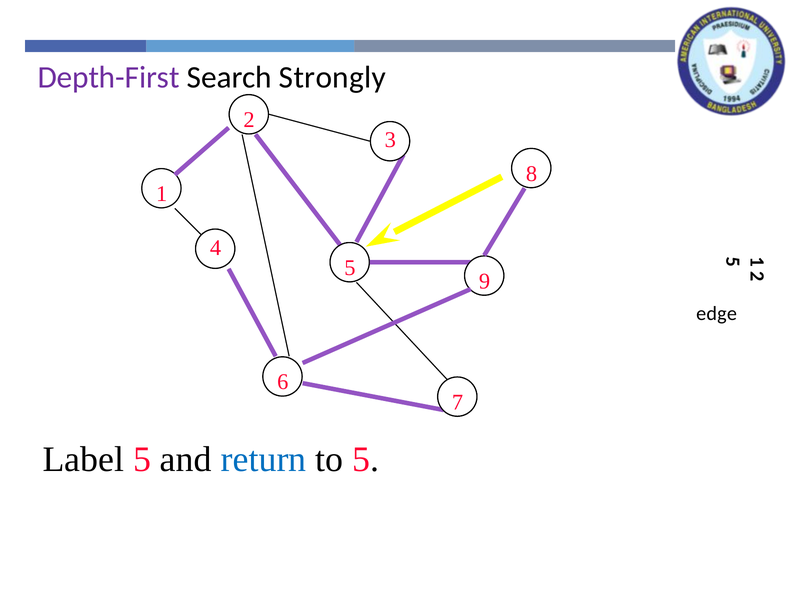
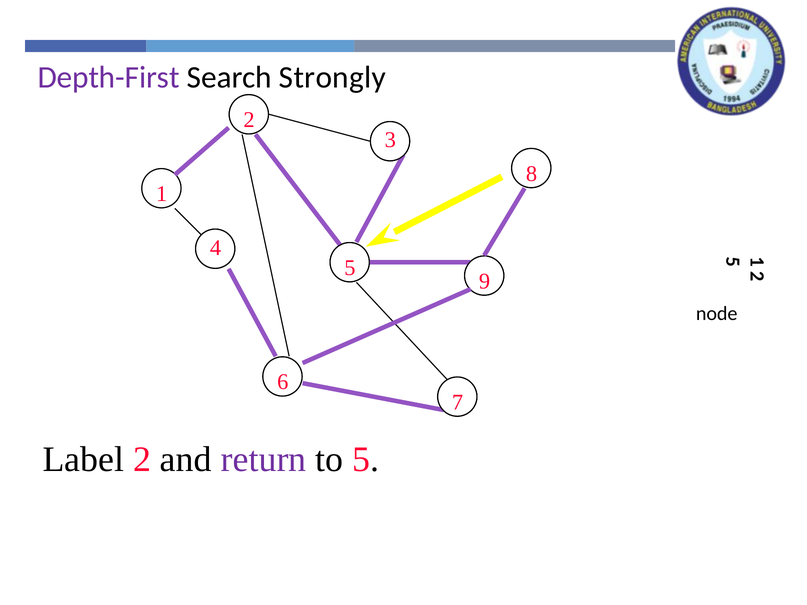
edge: edge -> node (717, 314)
Label 5: 5 -> 2 (142, 460)
return colour: blue -> purple (264, 460)
